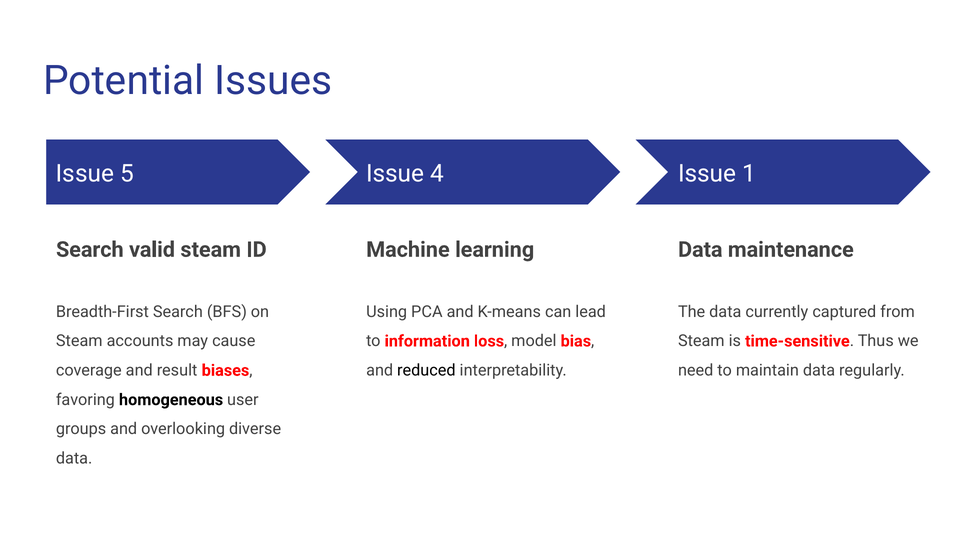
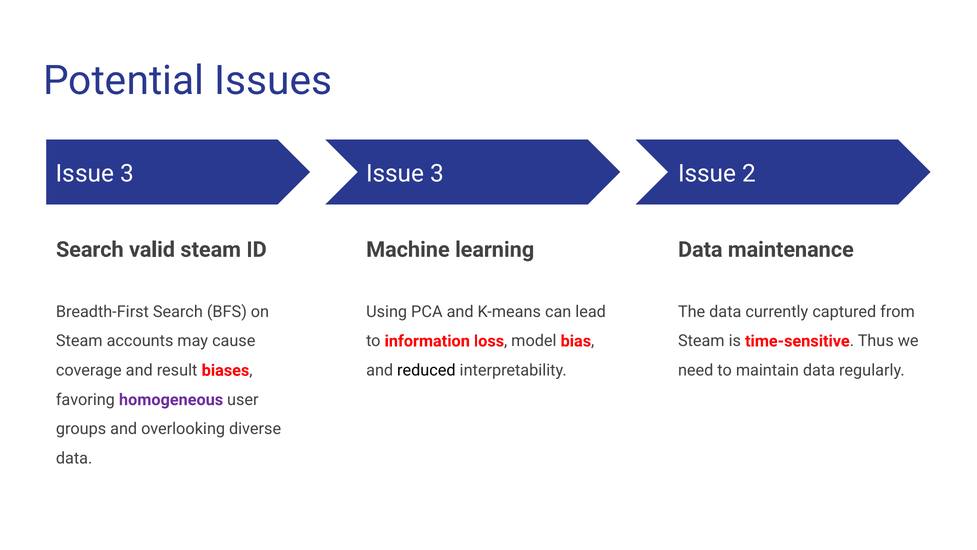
5: 5 -> 3 (127, 174)
4: 4 -> 3 (437, 174)
1: 1 -> 2 (749, 174)
homogeneous colour: black -> purple (171, 399)
